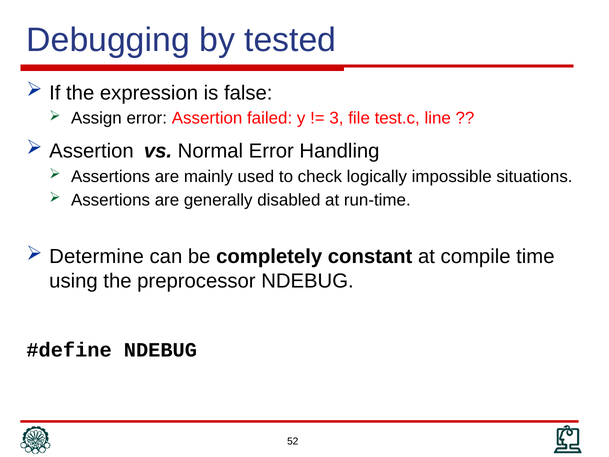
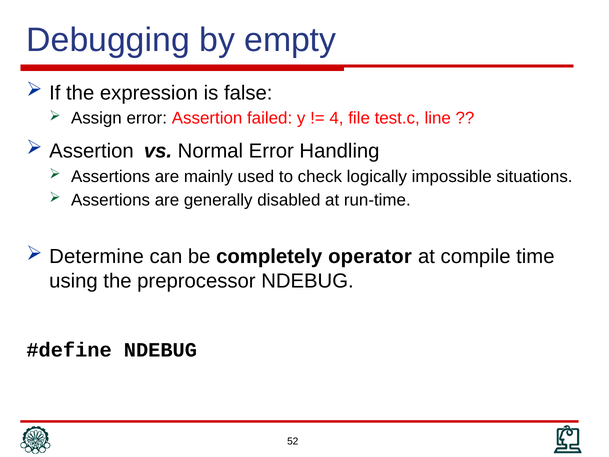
tested: tested -> empty (290, 40)
3: 3 -> 4 (336, 118)
constant: constant -> operator (370, 257)
